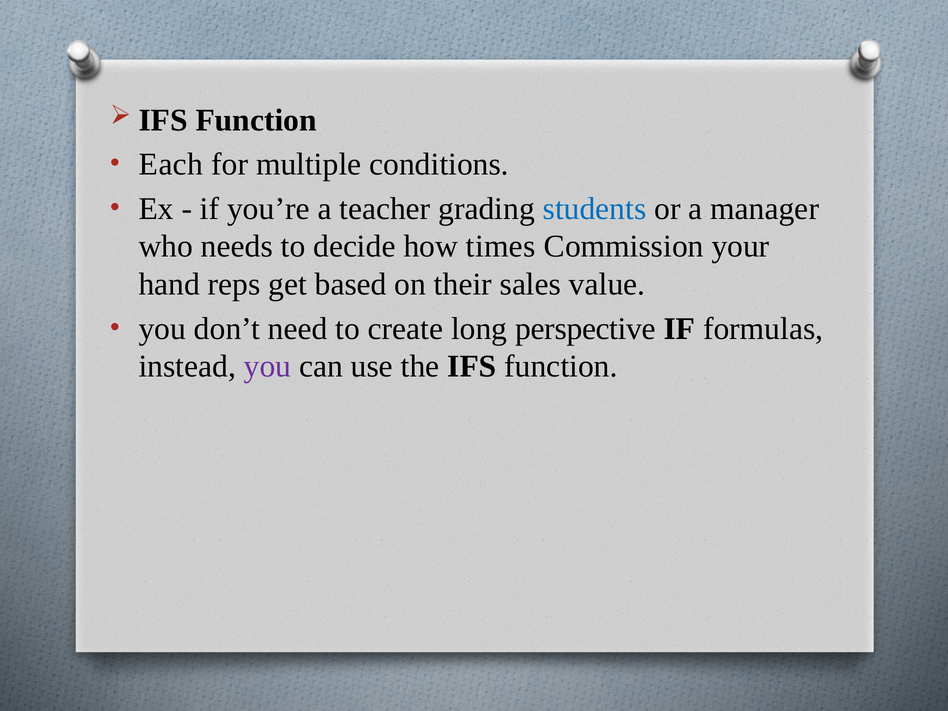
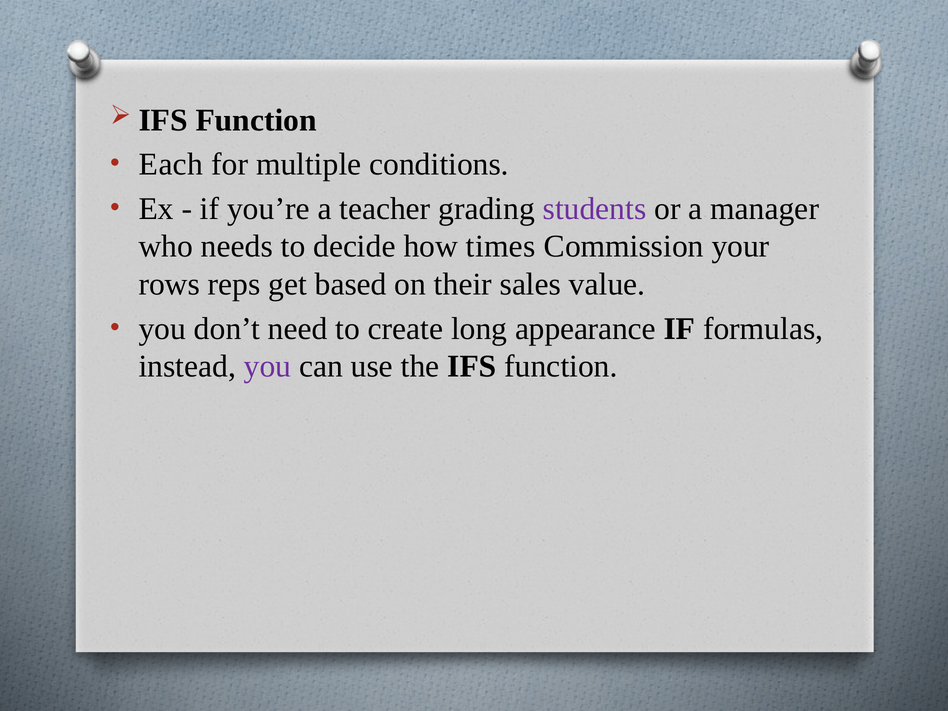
students colour: blue -> purple (595, 209)
hand: hand -> rows (169, 284)
perspective: perspective -> appearance (585, 329)
